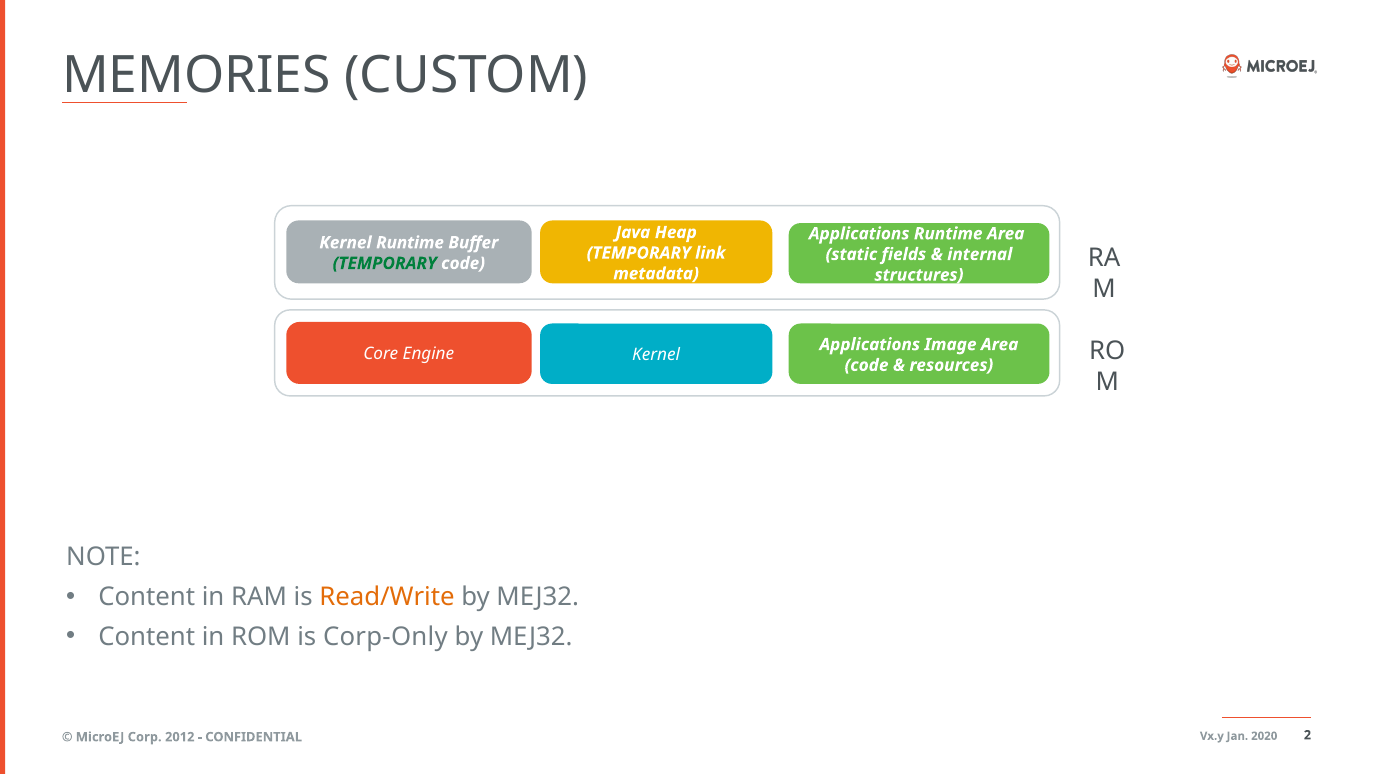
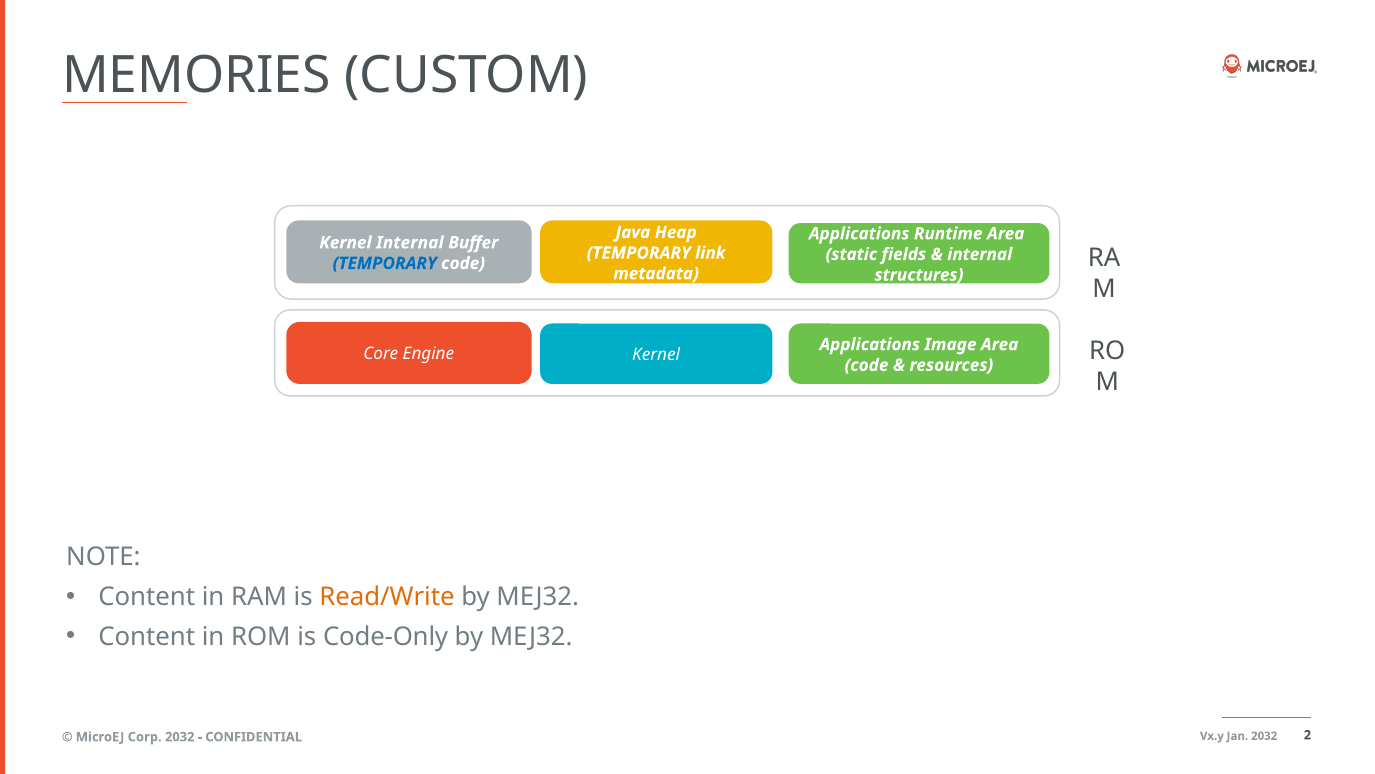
Kernel Runtime: Runtime -> Internal (410, 243)
TEMPORARY colour: green -> blue (385, 263)
Corp-Only: Corp-Only -> Code-Only (386, 636)
Corp 2012: 2012 -> 2032 (180, 736)
Jan 2020: 2020 -> 2032 (1264, 735)
